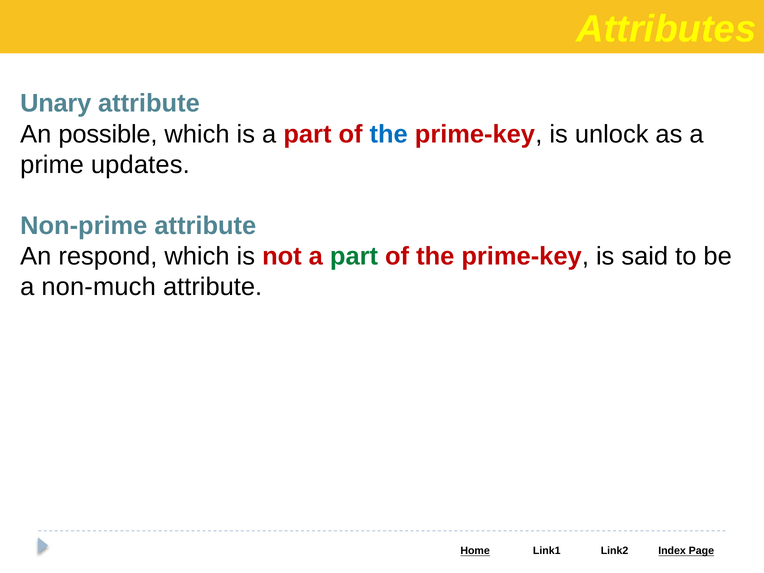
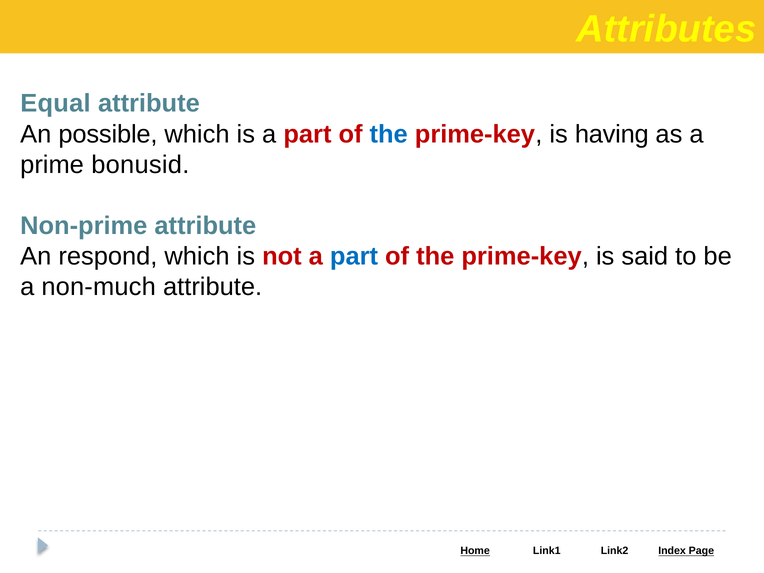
Unary: Unary -> Equal (55, 104)
unlock: unlock -> having (612, 134)
updates: updates -> bonusid (140, 165)
part colour: green -> blue (354, 256)
